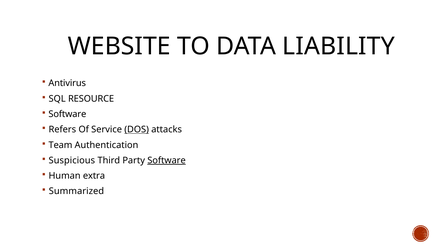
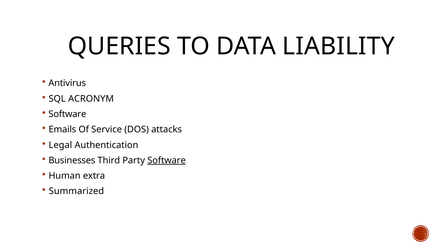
WEBSITE: WEBSITE -> QUERIES (119, 46)
RESOURCE: RESOURCE -> ACRONYM (91, 99)
Refers: Refers -> Emails (62, 130)
DOS underline: present -> none (137, 130)
Team: Team -> Legal (60, 145)
Suspicious: Suspicious -> Businesses (72, 160)
